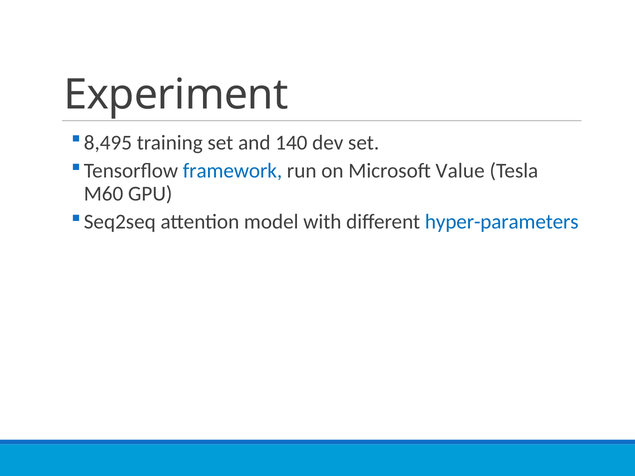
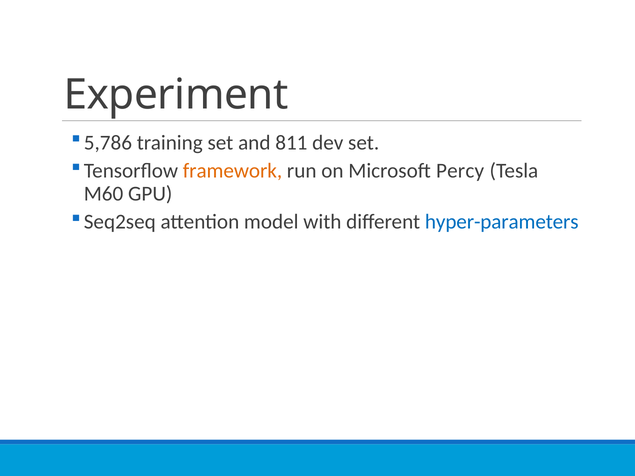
8,495: 8,495 -> 5,786 (108, 143)
140: 140 -> 811 (291, 143)
framework colour: blue -> orange (232, 171)
Value: Value -> Percy (460, 171)
